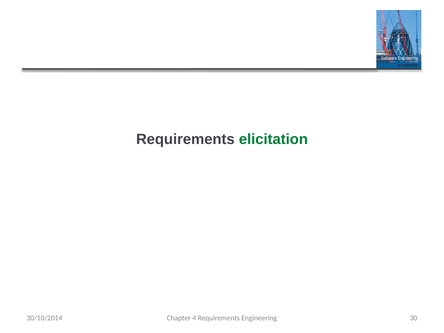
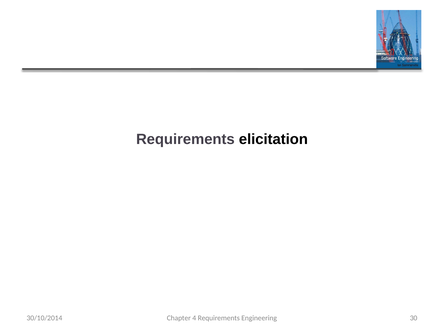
elicitation colour: green -> black (273, 139)
